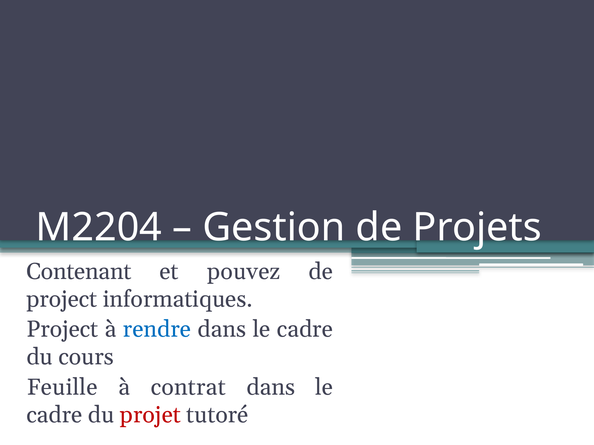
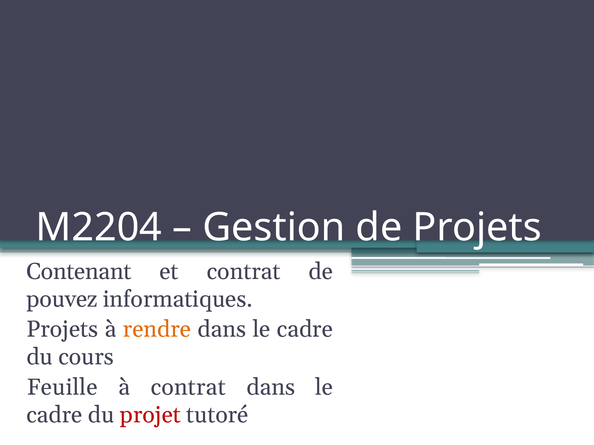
et pouvez: pouvez -> contrat (244, 272)
project: project -> pouvez (62, 299)
Project: Project -> Projets (62, 330)
rendre colour: blue -> orange (157, 330)
